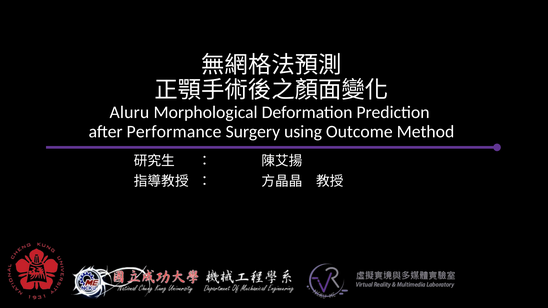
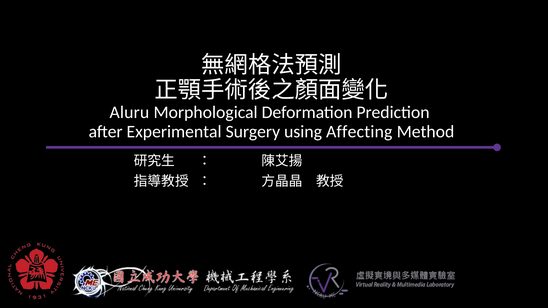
Performance: Performance -> Experimental (174, 132)
Outcome: Outcome -> Affecting (359, 132)
